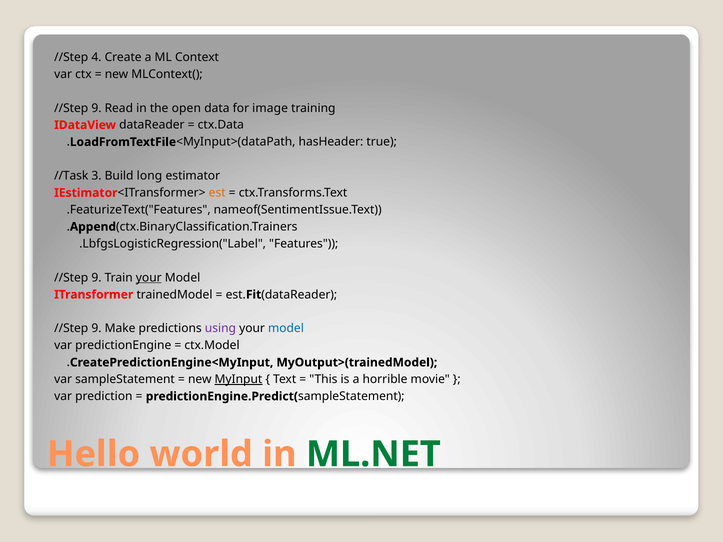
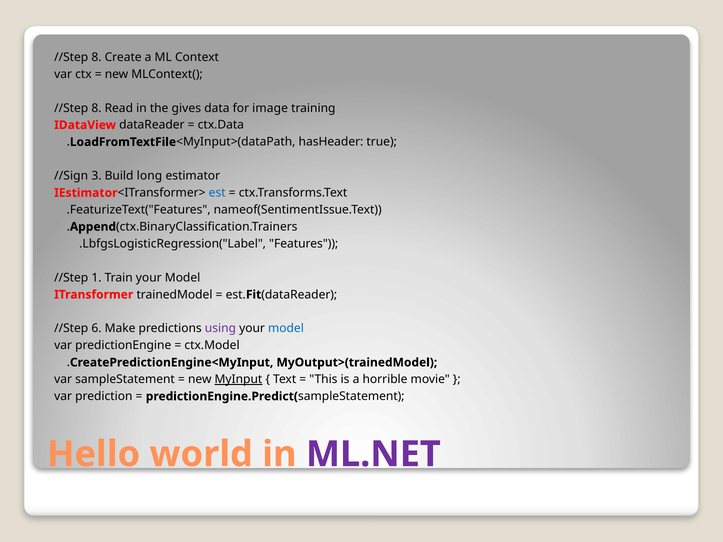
4: 4 -> 8 (96, 57)
9: 9 -> 8 (96, 108)
open: open -> gives (186, 108)
//Task: //Task -> //Sign (71, 176)
est colour: orange -> blue (217, 193)
9: 9 -> 1 (96, 278)
your underline: present -> none (149, 278)
9: 9 -> 6 (96, 329)
ML.NET colour: green -> purple (373, 454)
